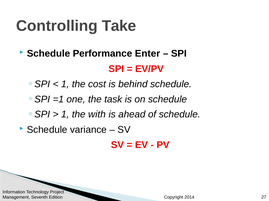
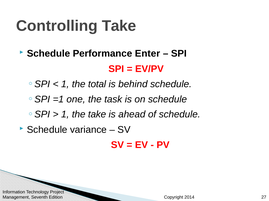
cost: cost -> total (97, 84)
the with: with -> take (97, 115)
